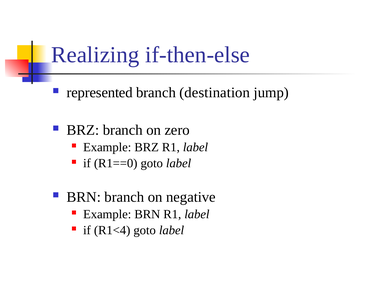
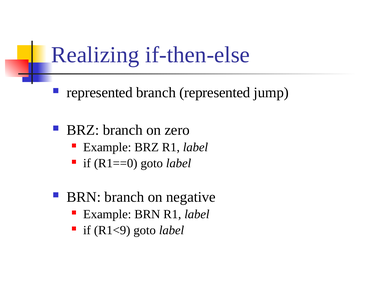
branch destination: destination -> represented (215, 93)
R1<4: R1<4 -> R1<9 (112, 231)
